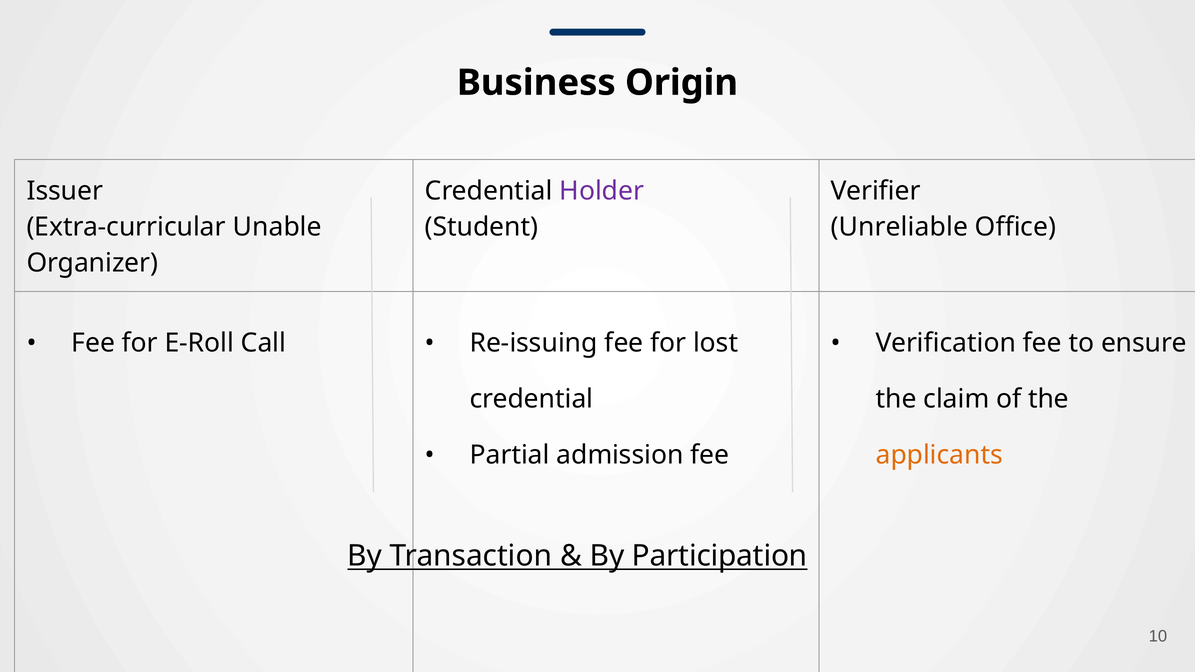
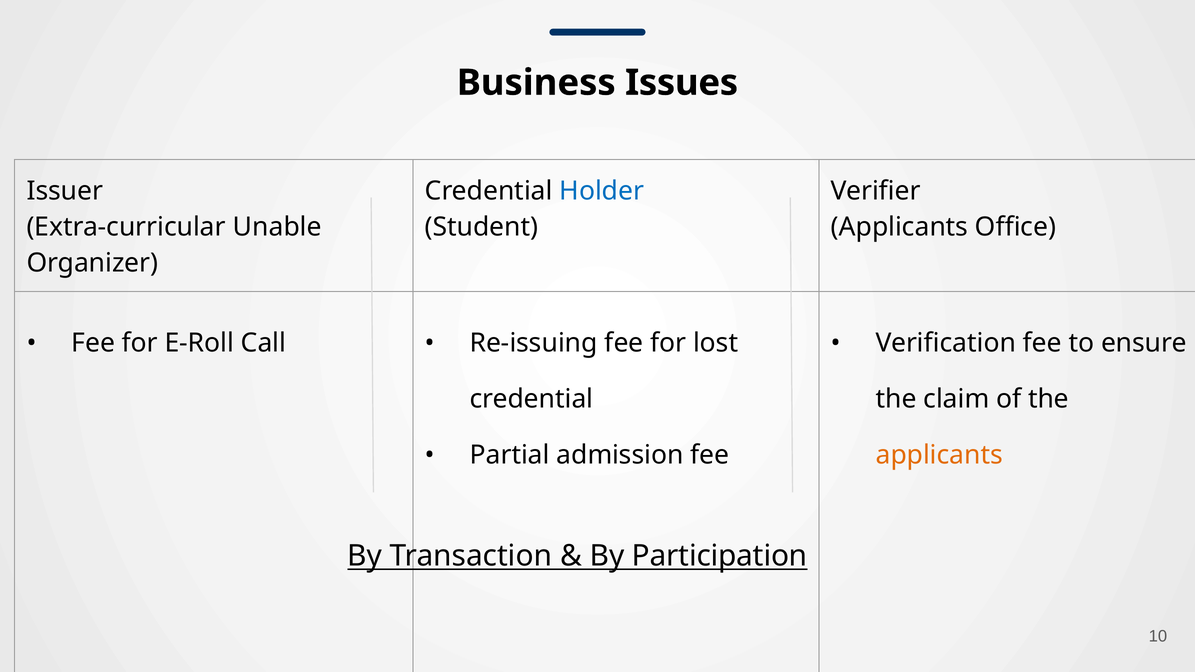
Origin: Origin -> Issues (682, 83)
Holder colour: purple -> blue (602, 191)
Unreliable: Unreliable -> Applicants (900, 227)
